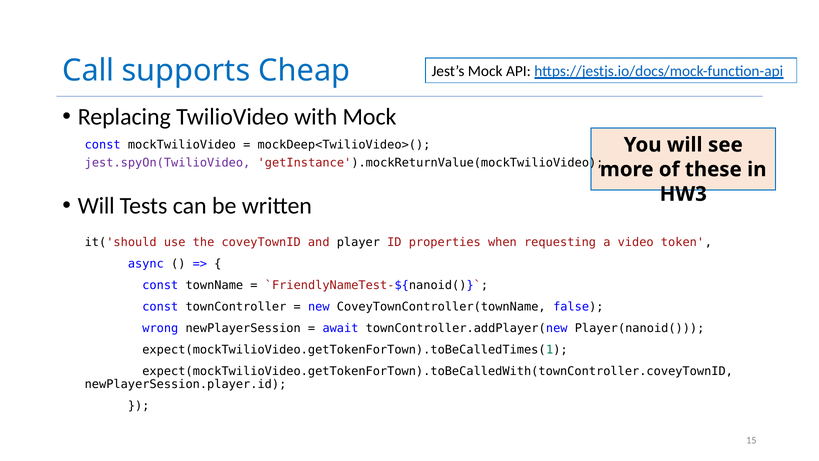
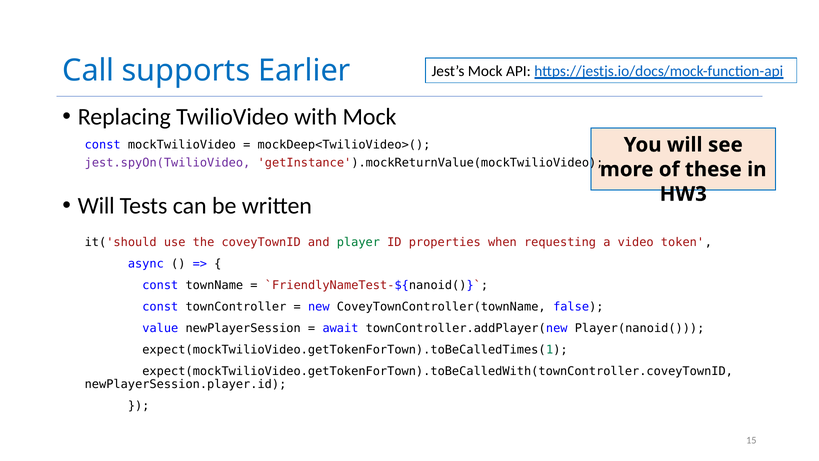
Cheap: Cheap -> Earlier (304, 70)
player colour: black -> green (358, 242)
wrong: wrong -> value (160, 328)
